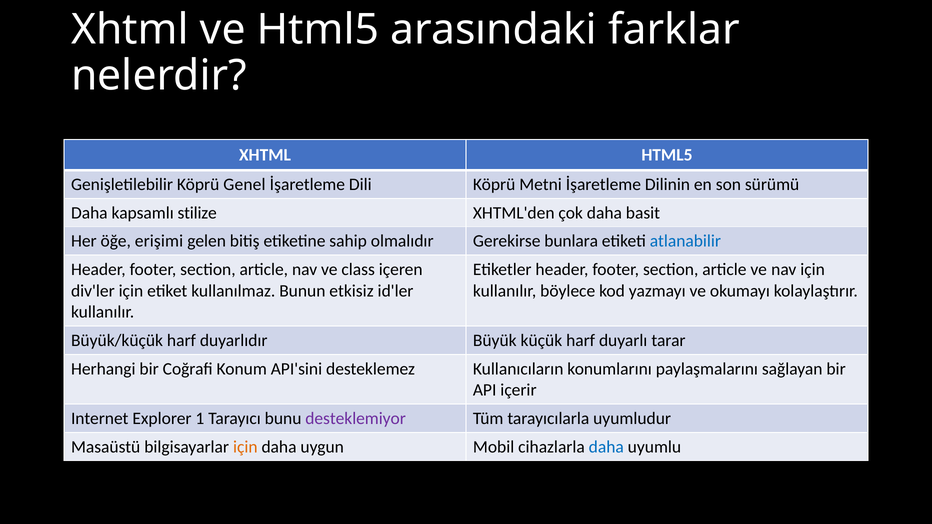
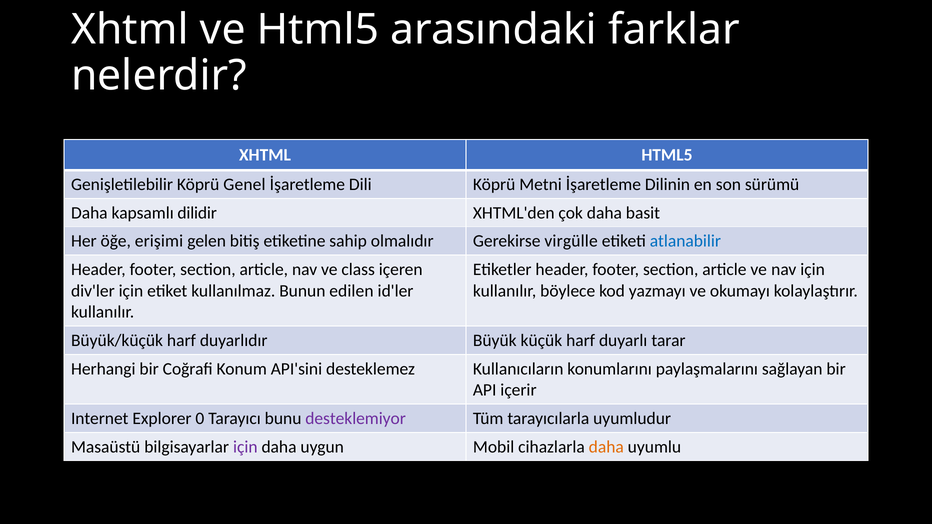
stilize: stilize -> dilidir (197, 213)
bunlara: bunlara -> virgülle (571, 241)
etkisiz: etkisiz -> edilen (351, 291)
1: 1 -> 0 (200, 419)
için colour: orange -> purple (245, 447)
daha colour: blue -> orange (606, 447)
